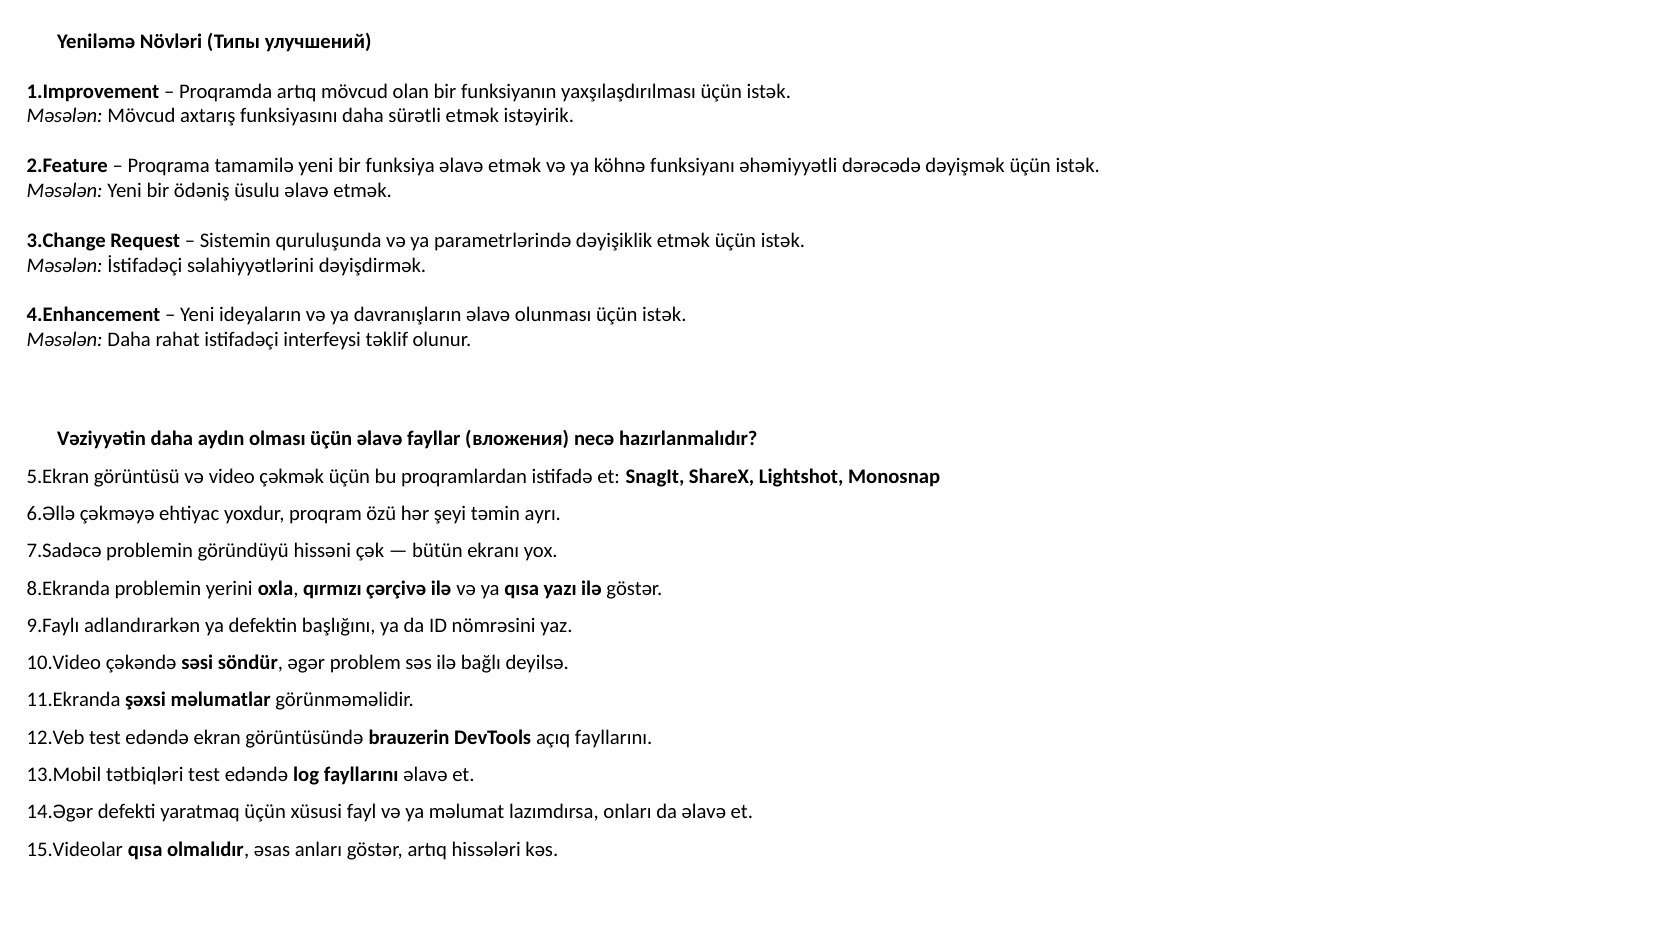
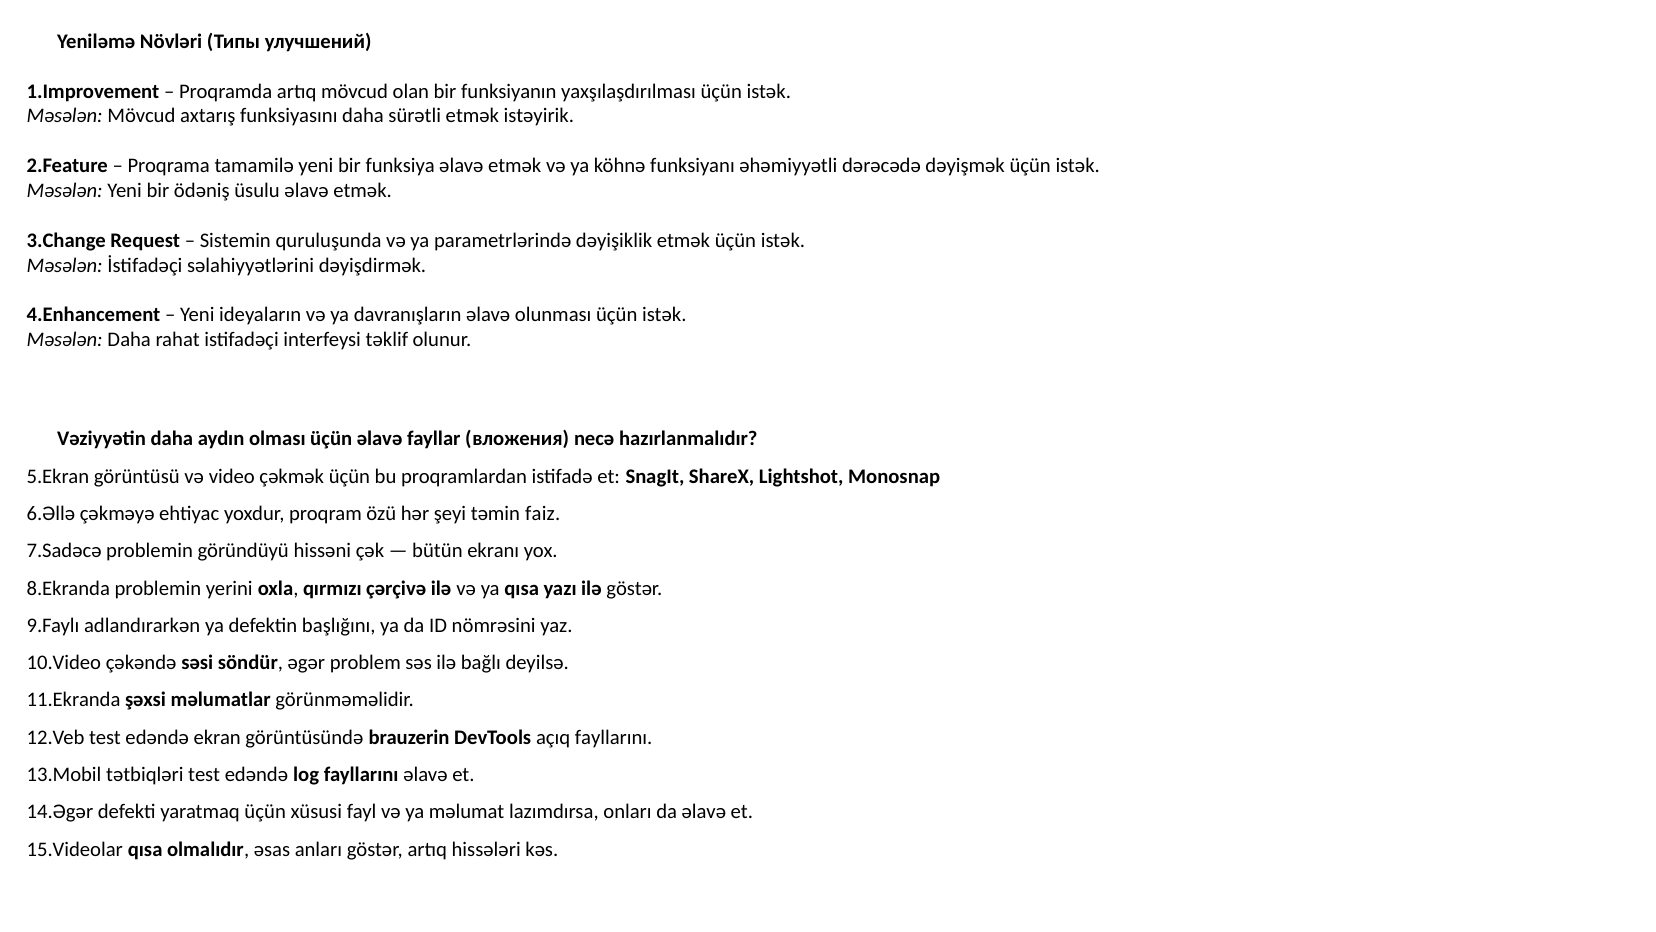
ayrı: ayrı -> faiz (543, 513)
